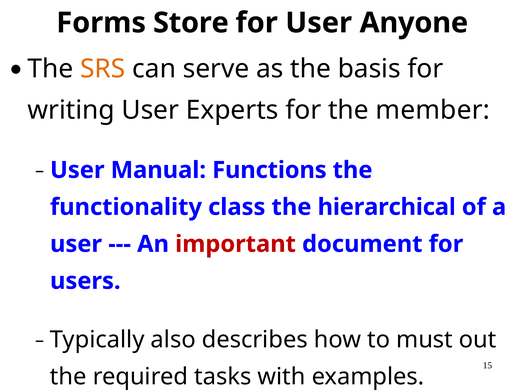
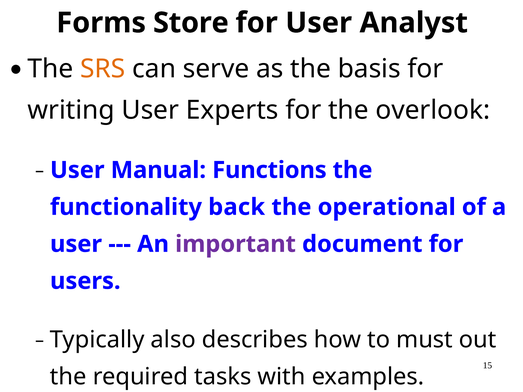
Anyone: Anyone -> Analyst (414, 23)
member: member -> overlook (433, 110)
class: class -> back (237, 207)
hierarchical: hierarchical -> operational (387, 207)
important colour: red -> purple (236, 244)
